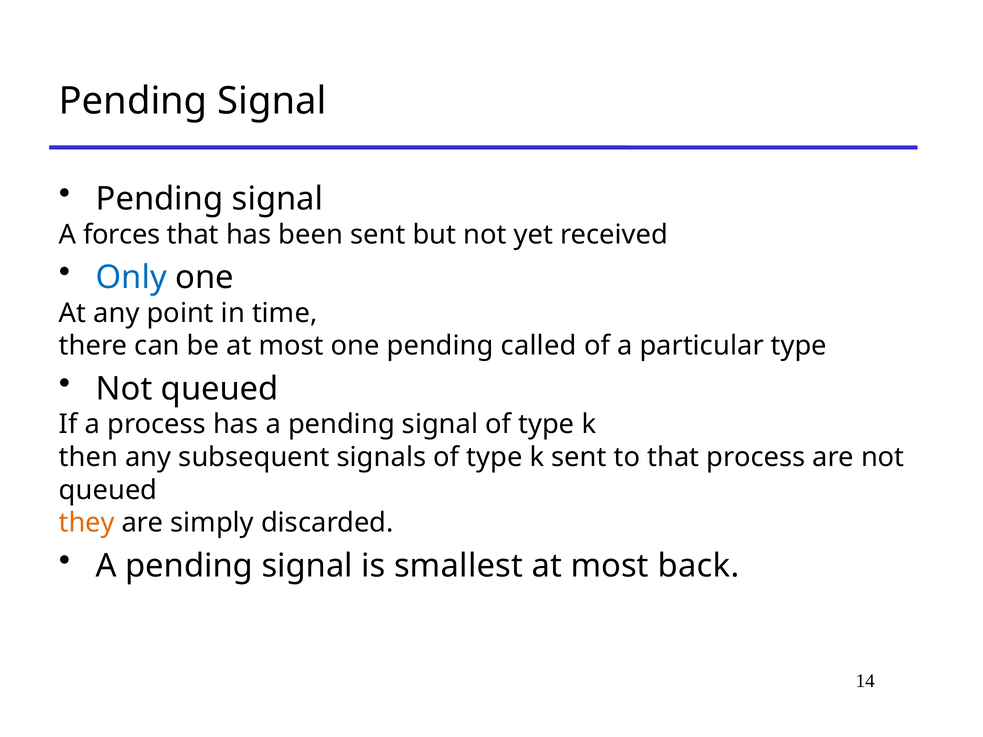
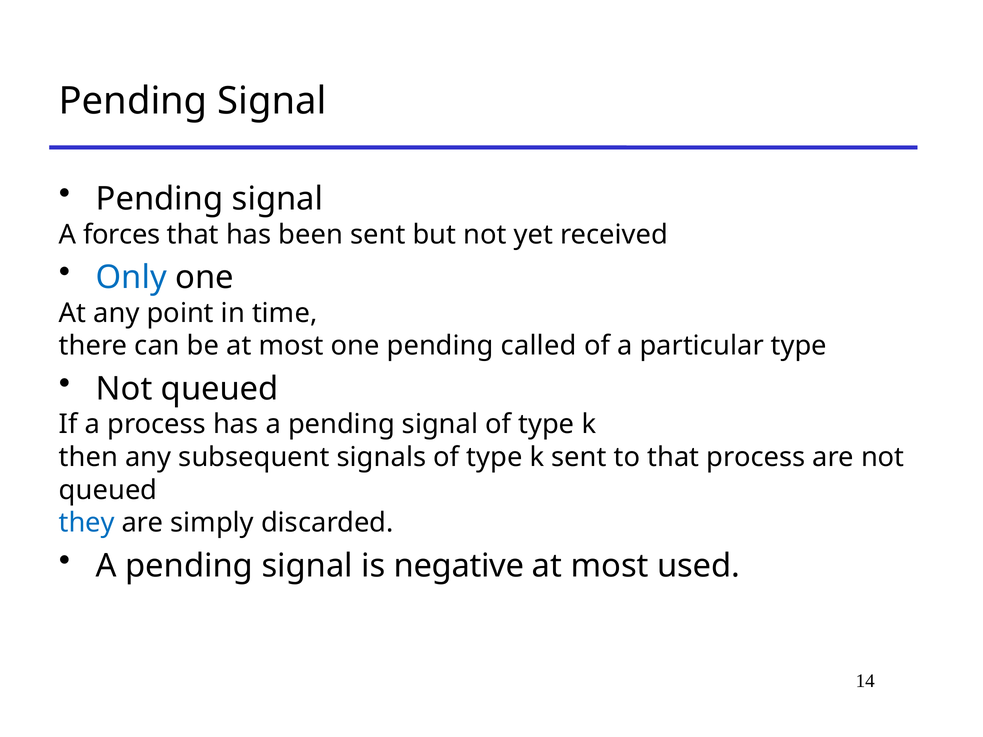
they colour: orange -> blue (87, 523)
smallest: smallest -> negative (459, 566)
back: back -> used (699, 566)
